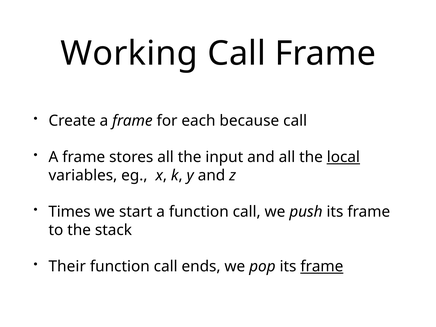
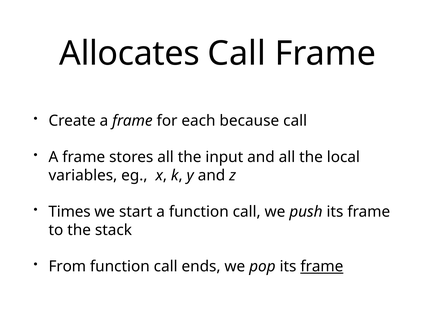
Working: Working -> Allocates (130, 53)
local underline: present -> none (343, 157)
Their: Their -> From (67, 267)
